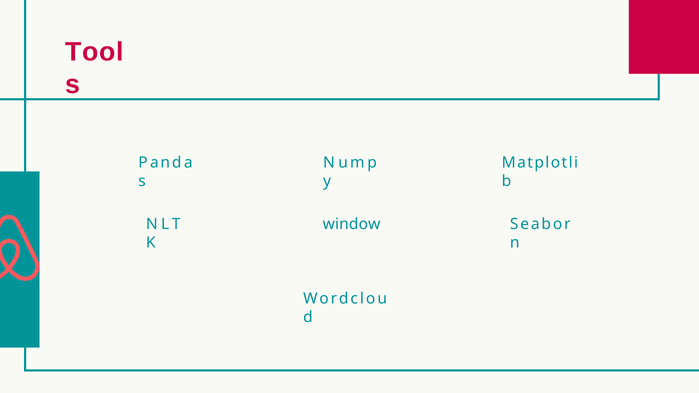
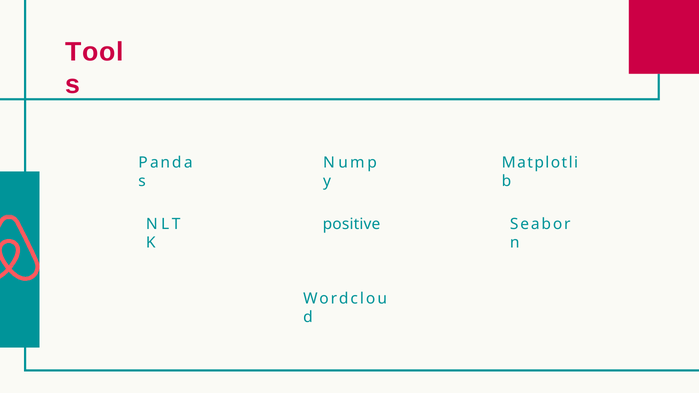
window: window -> positive (352, 224)
